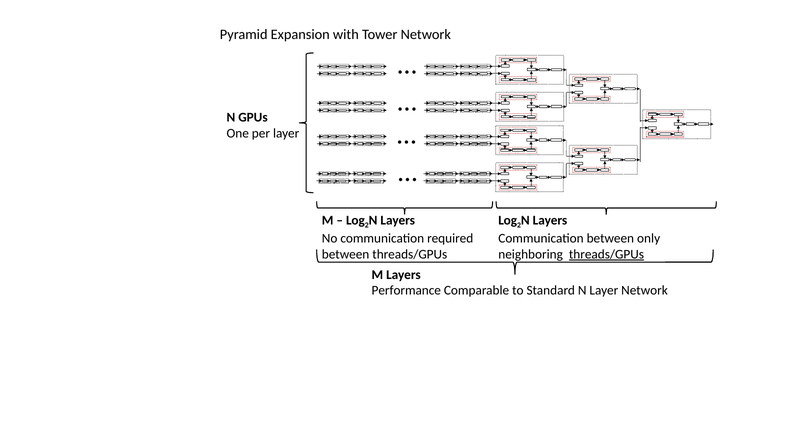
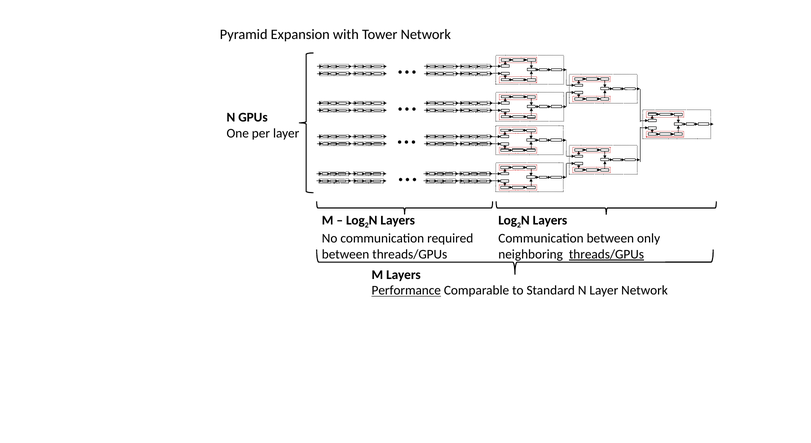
Performance underline: none -> present (406, 290)
